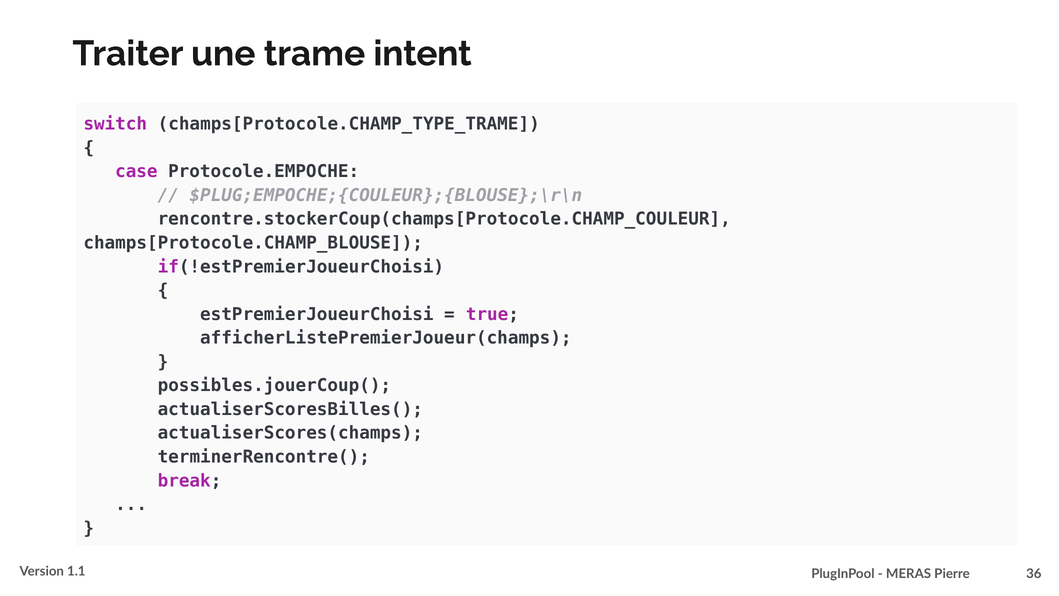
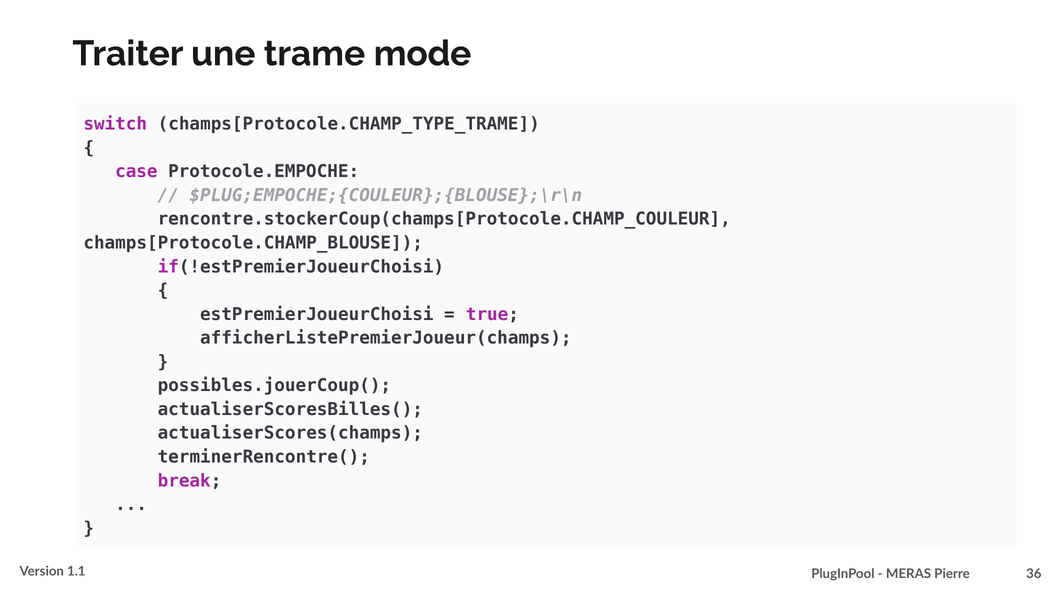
intent: intent -> mode (422, 54)
